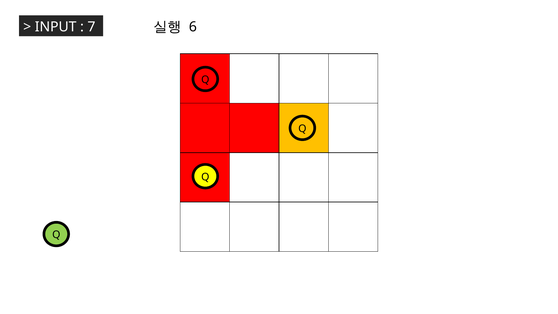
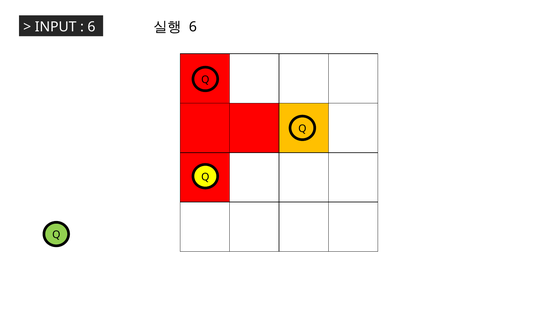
7: 7 -> 6 (91, 27)
